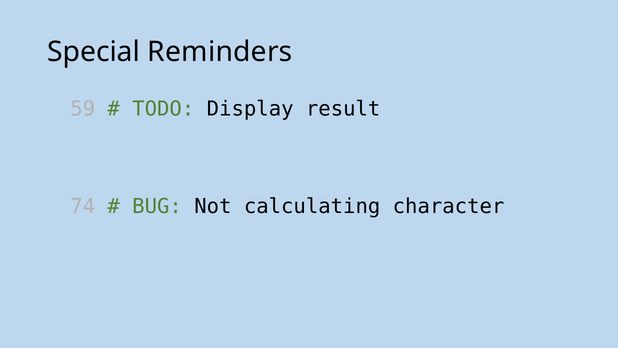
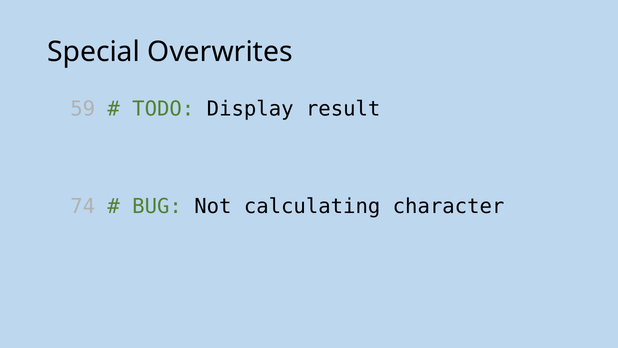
Reminders: Reminders -> Overwrites (220, 52)
